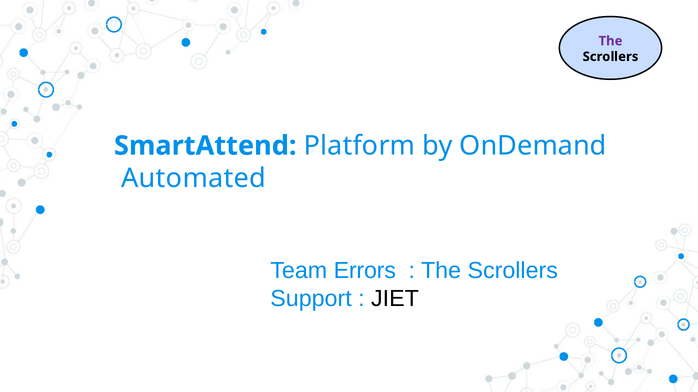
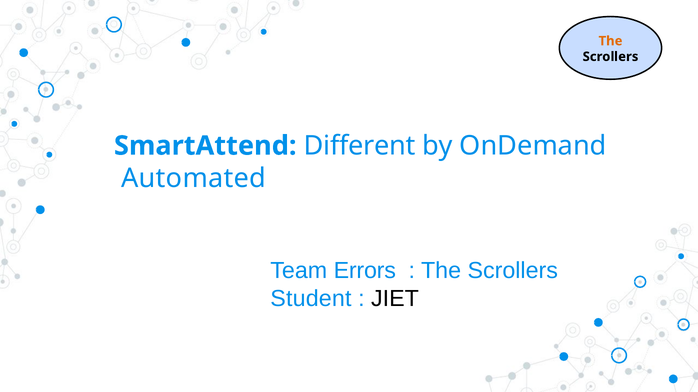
The colour: purple -> orange (611, 41)
Platform: Platform -> Different (360, 146)
Support: Support -> Student (311, 299)
